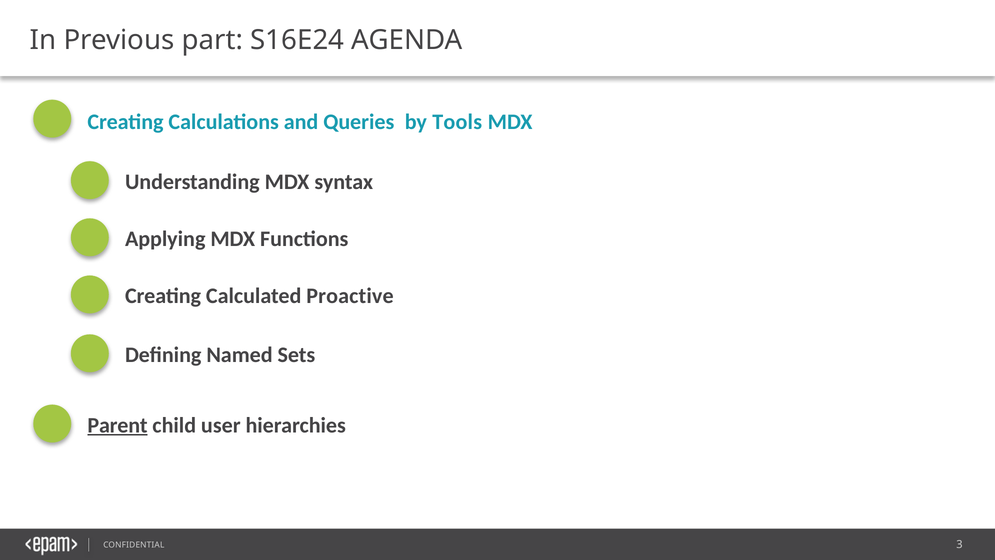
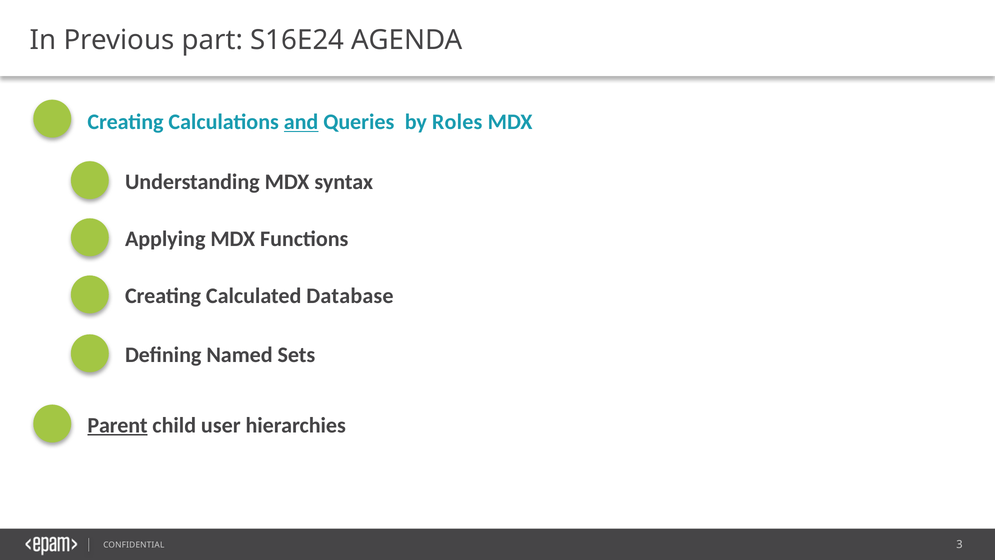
and underline: none -> present (301, 122)
Tools: Tools -> Roles (457, 122)
Proactive: Proactive -> Database (350, 296)
